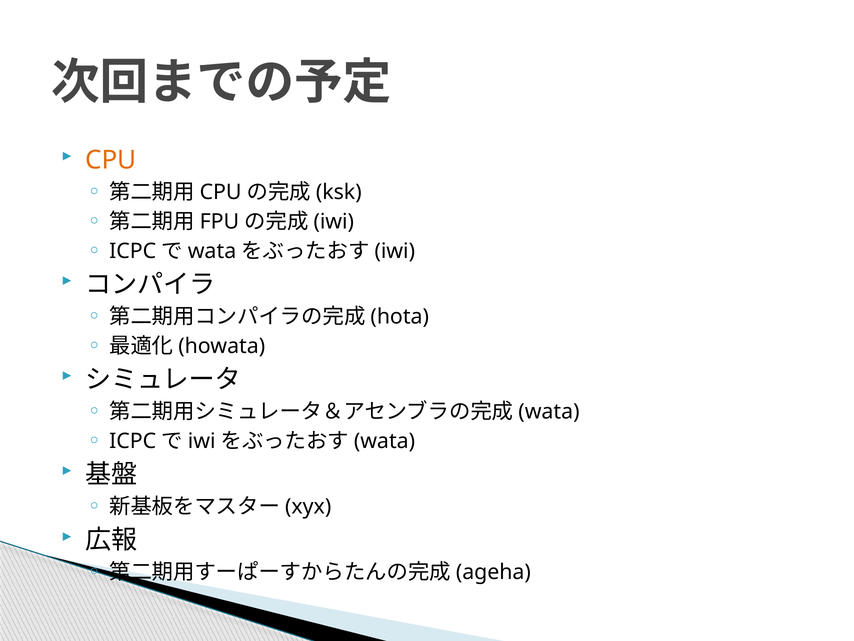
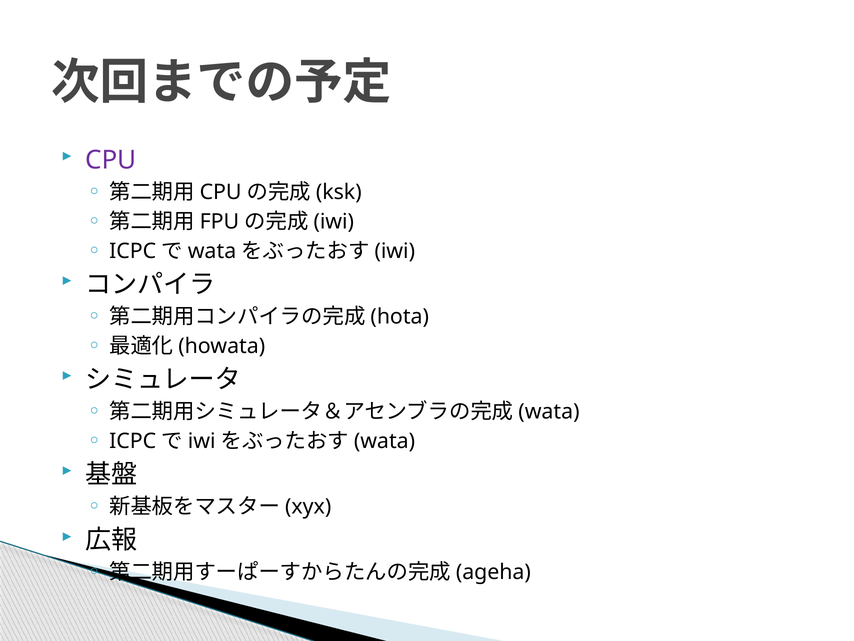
CPU colour: orange -> purple (111, 160)
